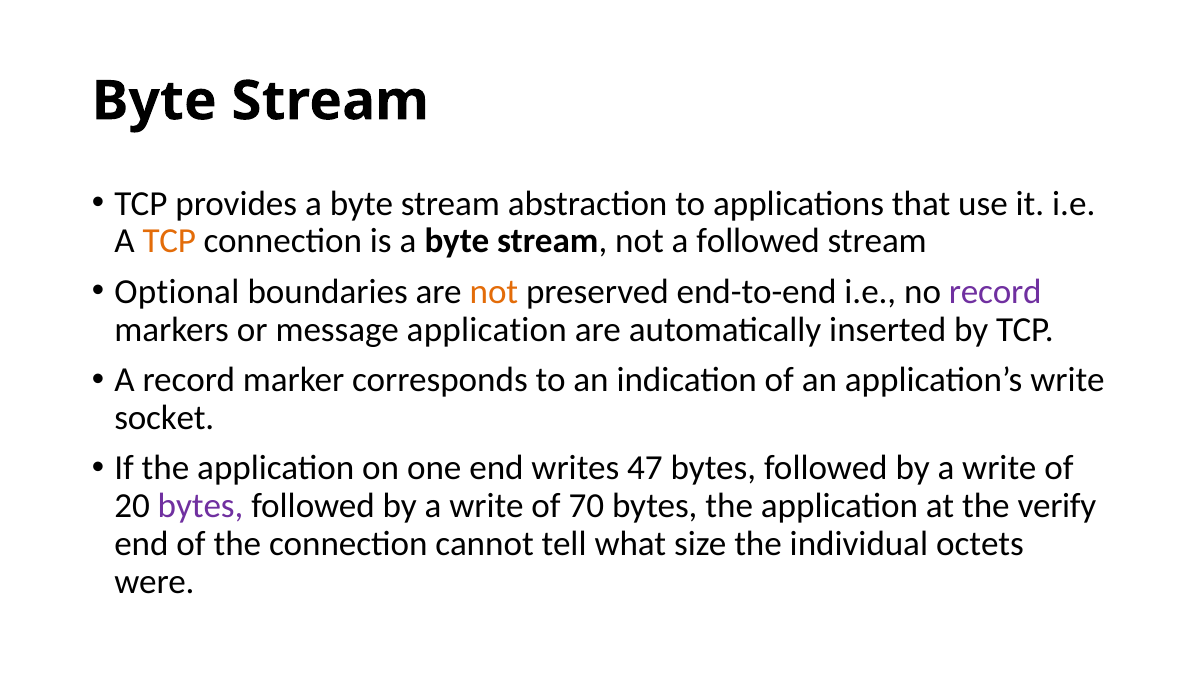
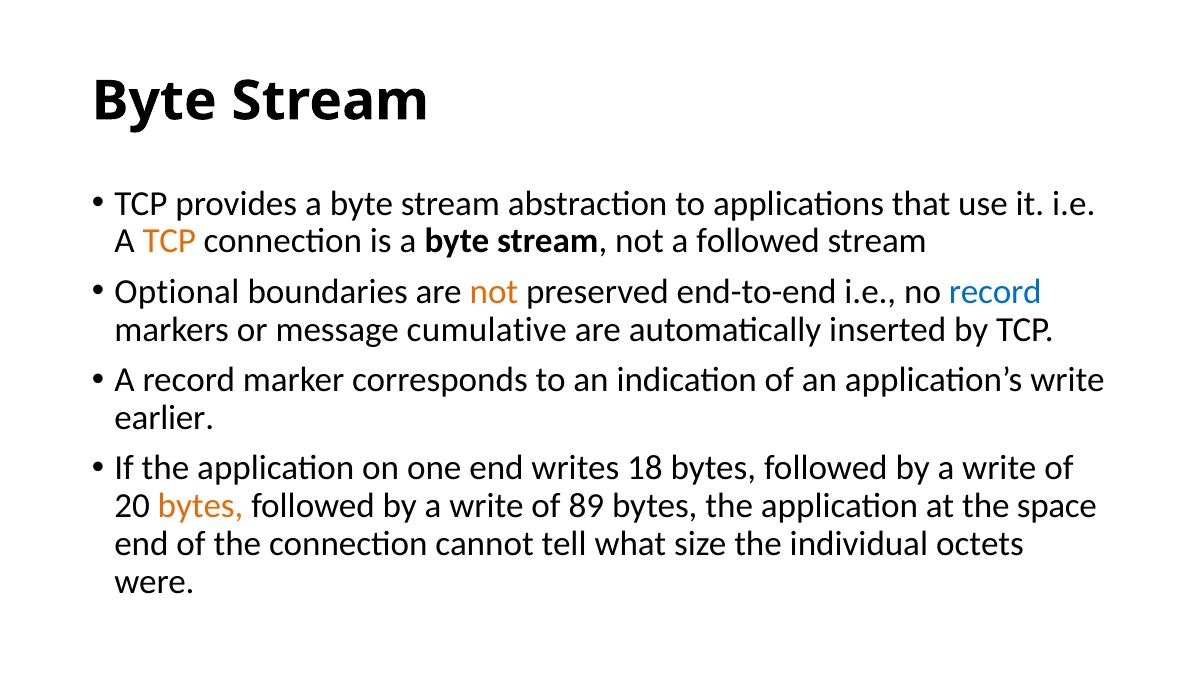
record colour: purple -> blue (995, 292)
message application: application -> cumulative (487, 330)
socket: socket -> earlier (164, 418)
47: 47 -> 18 (645, 468)
bytes colour: purple -> orange (201, 506)
70: 70 -> 89 (586, 506)
verify: verify -> space (1057, 506)
